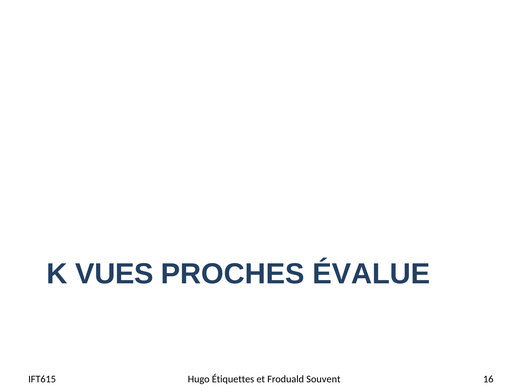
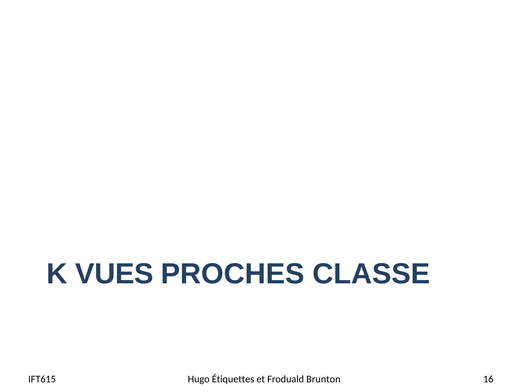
ÉVALUE: ÉVALUE -> CLASSE (371, 274)
Souvent: Souvent -> Brunton (323, 379)
